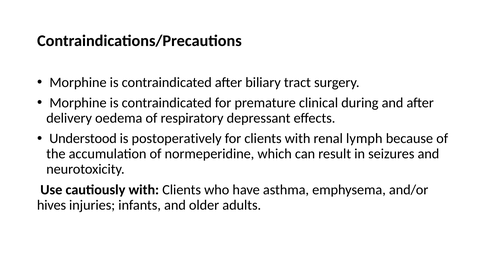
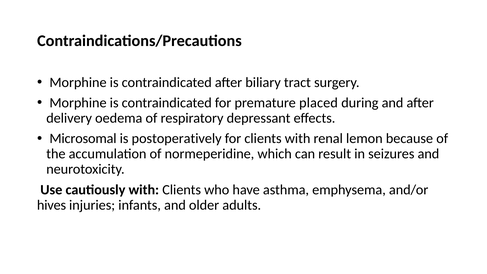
clinical: clinical -> placed (318, 103)
Understood: Understood -> Microsomal (83, 139)
lymph: lymph -> lemon (364, 139)
